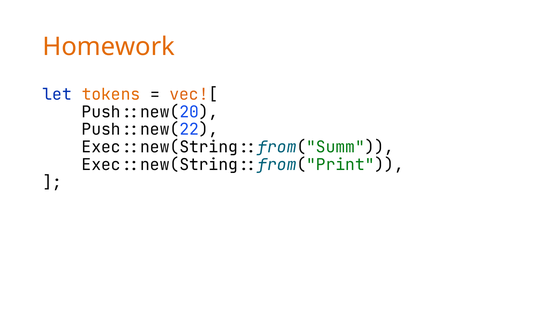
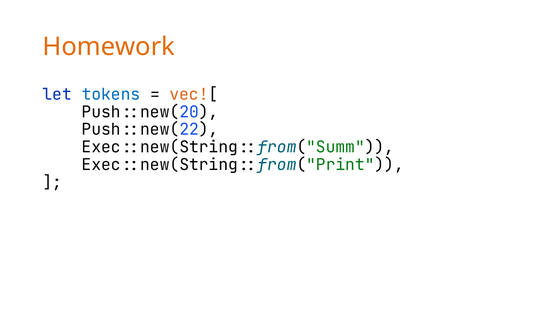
tokens colour: orange -> blue (111, 95)
